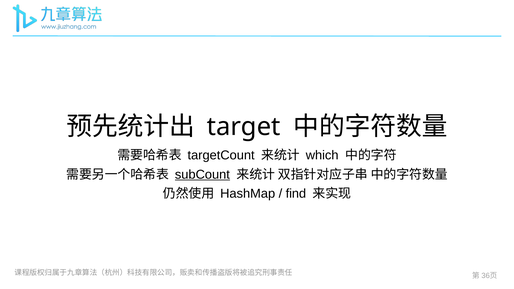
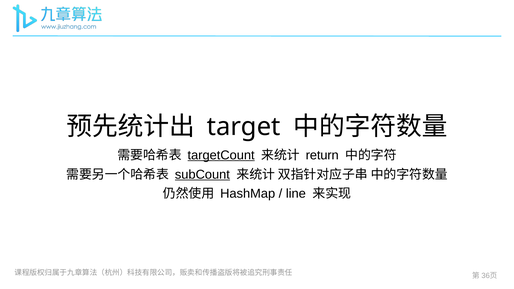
targetCount underline: none -> present (221, 155)
which: which -> return (322, 155)
find: find -> line (296, 194)
